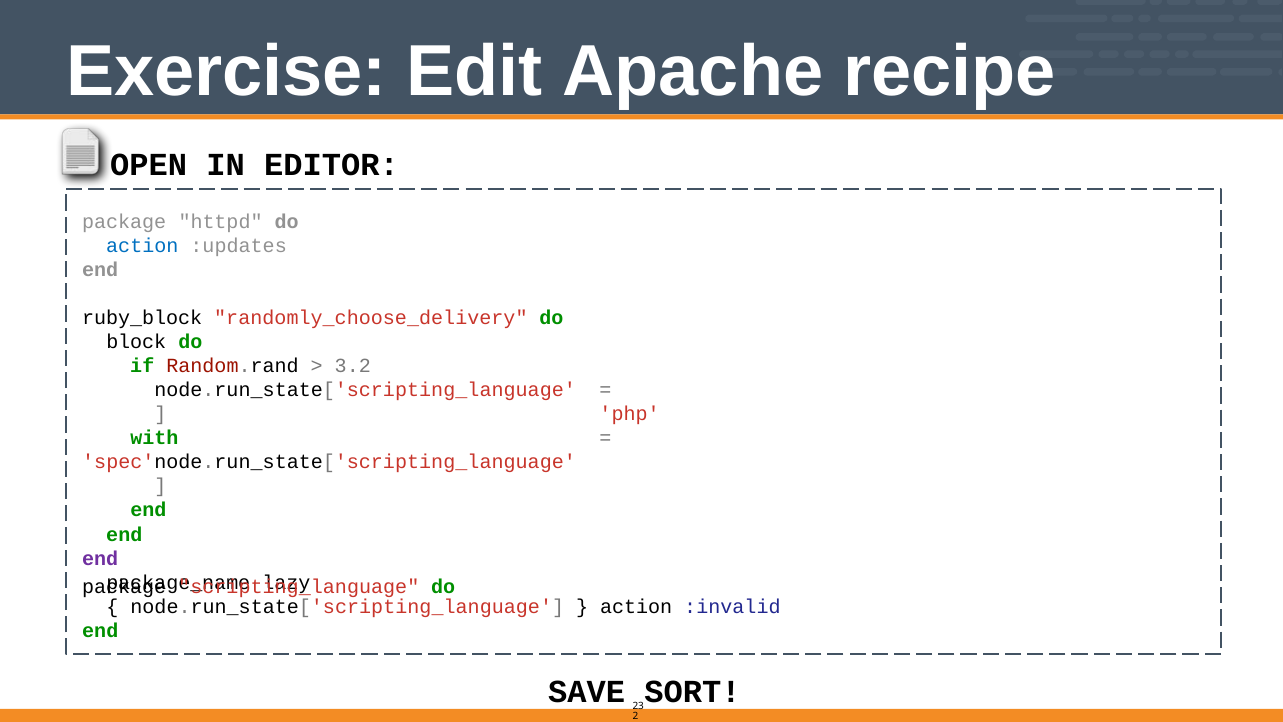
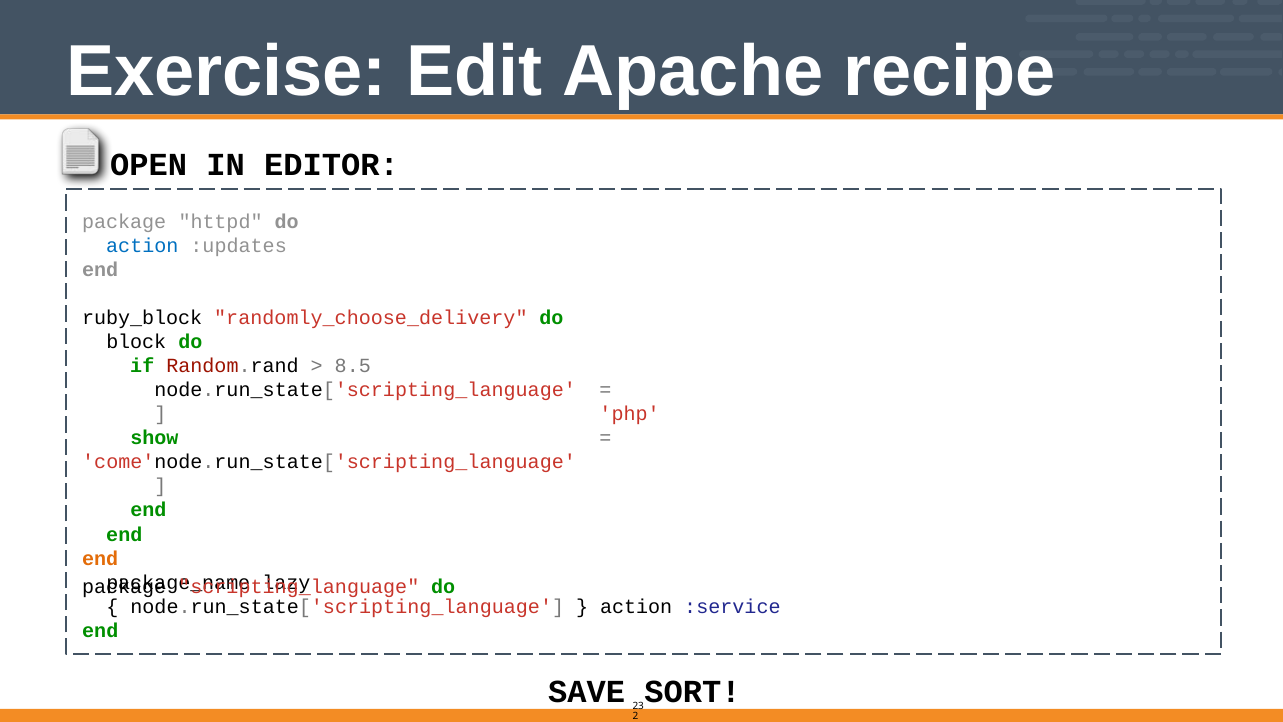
3.2: 3.2 -> 8.5 (353, 366)
with: with -> show (154, 438)
spec: spec -> come (118, 462)
end colour: purple -> orange (100, 558)
:invalid: :invalid -> :service (732, 606)
